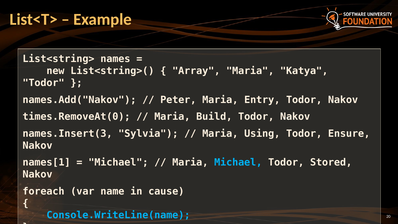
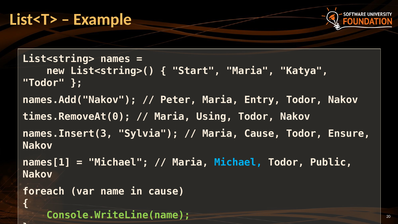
Array: Array -> Start (196, 71)
Build: Build -> Using (214, 117)
Maria Using: Using -> Cause (262, 134)
Stored: Stored -> Public (331, 162)
Console.WriteLine(name colour: light blue -> light green (118, 215)
